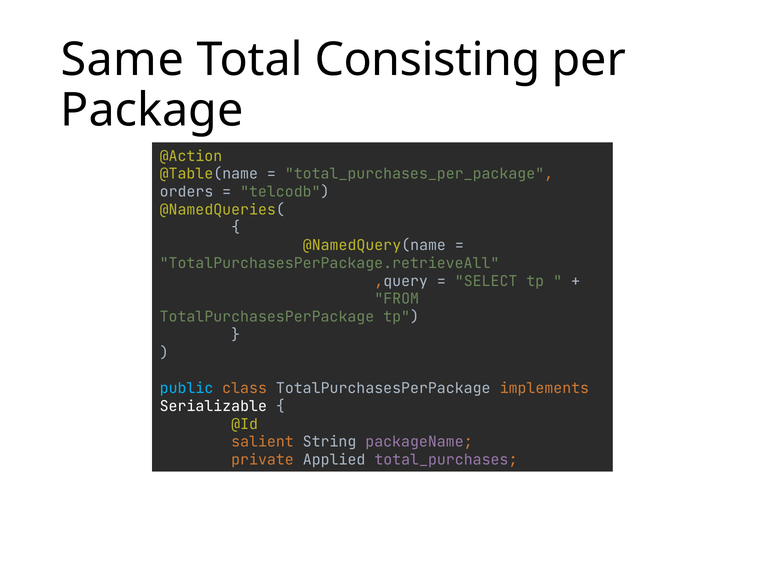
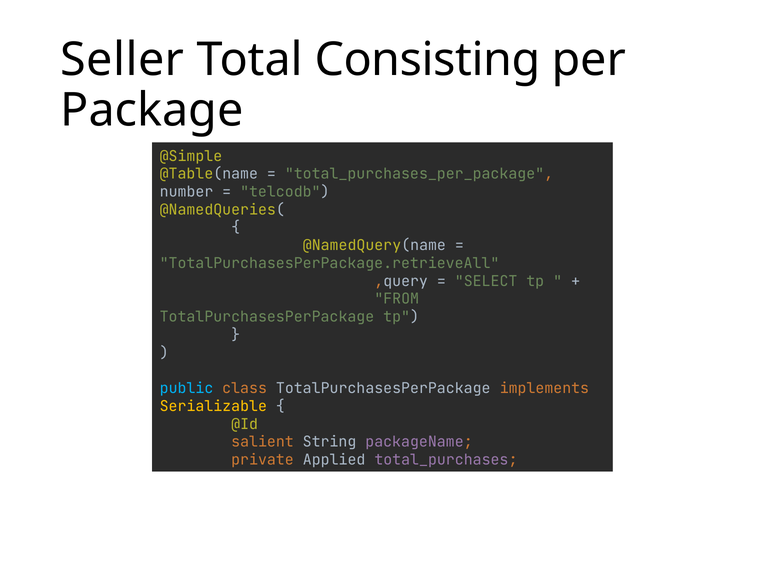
Same: Same -> Seller (122, 60)
@Action: @Action -> @Simple (191, 156)
orders: orders -> number (186, 192)
Serializable colour: white -> yellow (213, 406)
